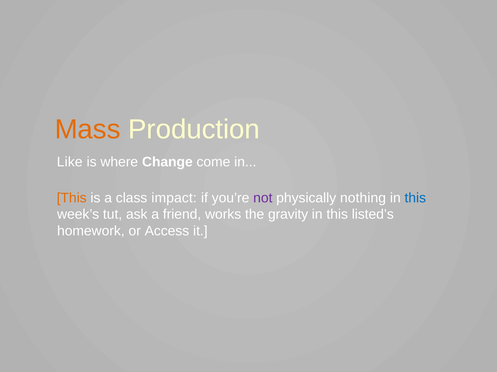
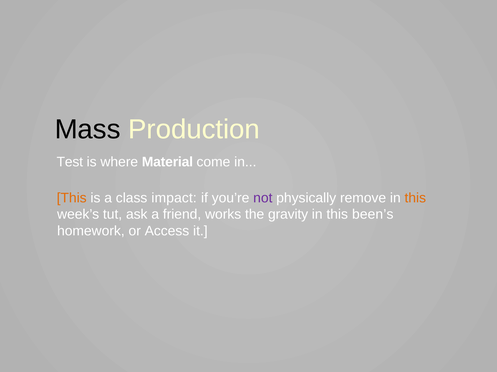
Mass colour: orange -> black (88, 130)
Like: Like -> Test (70, 162)
Change: Change -> Material (167, 162)
nothing: nothing -> remove (363, 198)
this colour: blue -> orange (415, 198)
listed’s: listed’s -> been’s (373, 215)
